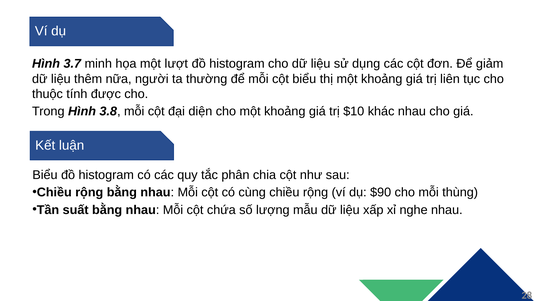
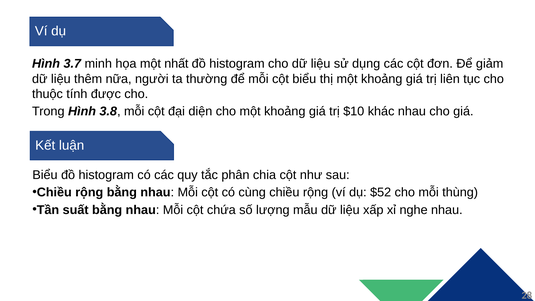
lượt: lượt -> nhất (176, 64)
$90: $90 -> $52 (381, 192)
